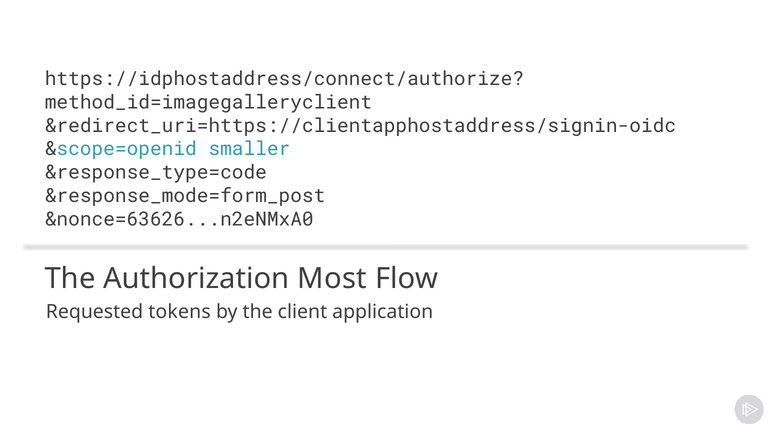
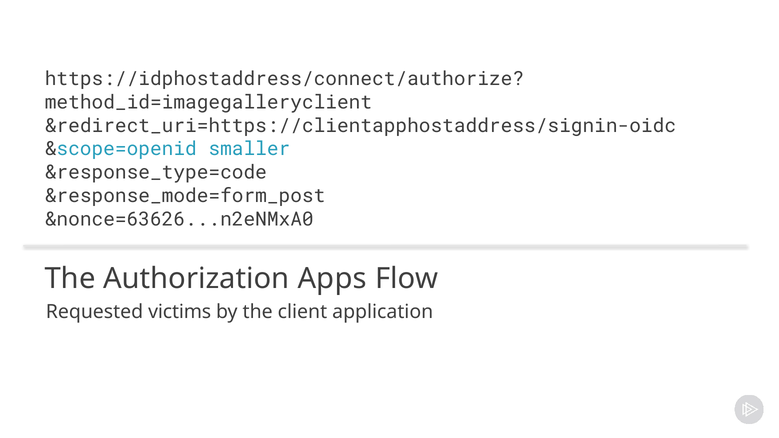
Most: Most -> Apps (332, 279)
tokens: tokens -> victims (180, 312)
